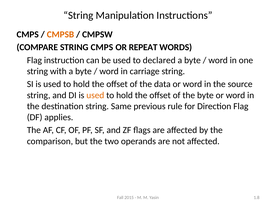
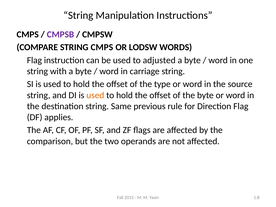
CMPSB colour: orange -> purple (60, 34)
REPEAT: REPEAT -> LODSW (143, 47)
declared: declared -> adjusted (159, 60)
data: data -> type (162, 84)
